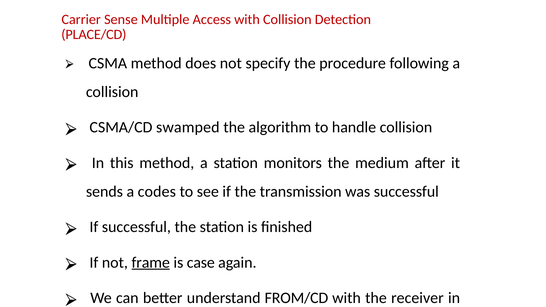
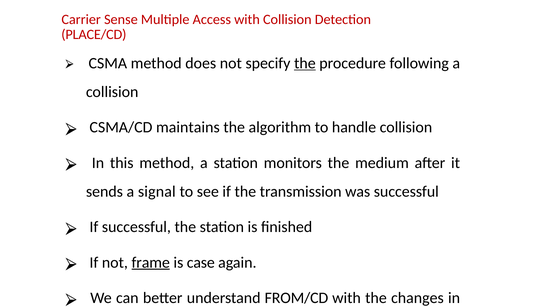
the underline: none -> present (305, 63)
swamped: swamped -> maintains (188, 127)
codes: codes -> signal (157, 192)
receiver: receiver -> changes (417, 298)
